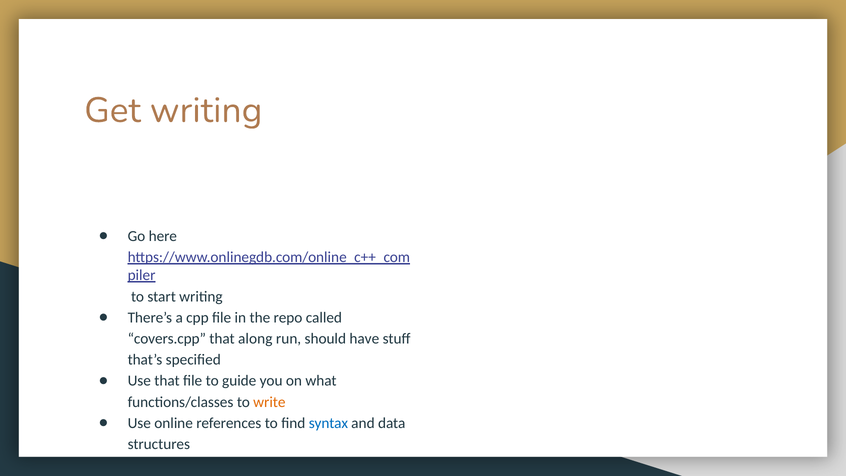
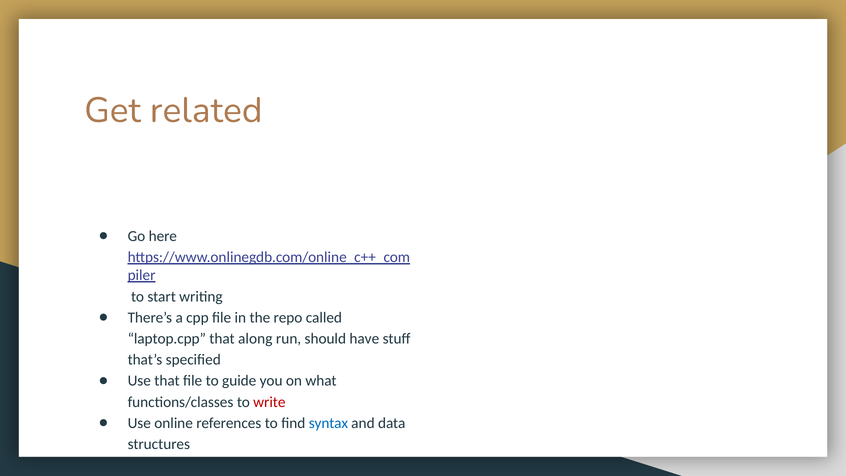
Get writing: writing -> related (206, 110)
covers.cpp: covers.cpp -> laptop.cpp (167, 339)
write colour: orange -> red (269, 402)
